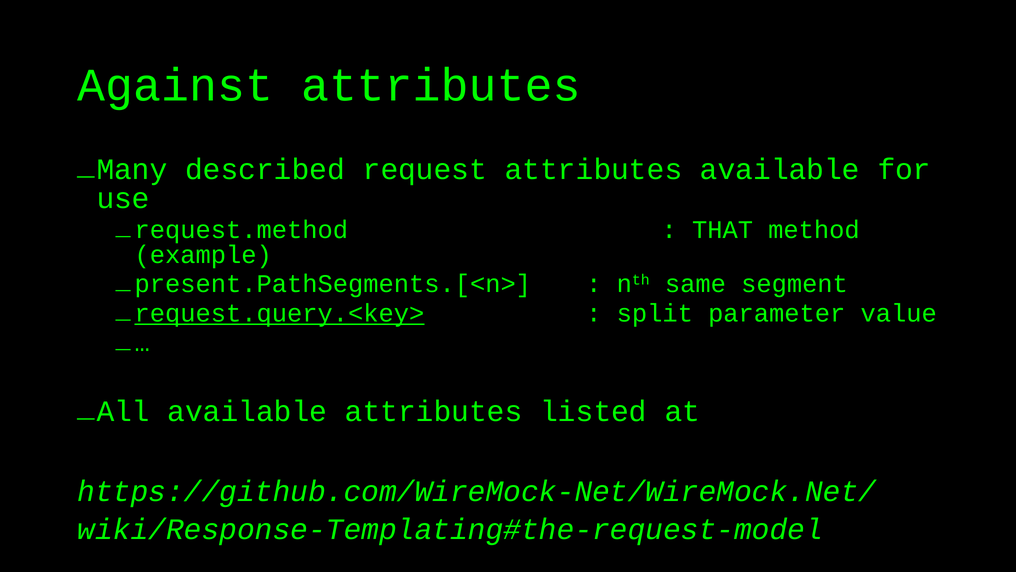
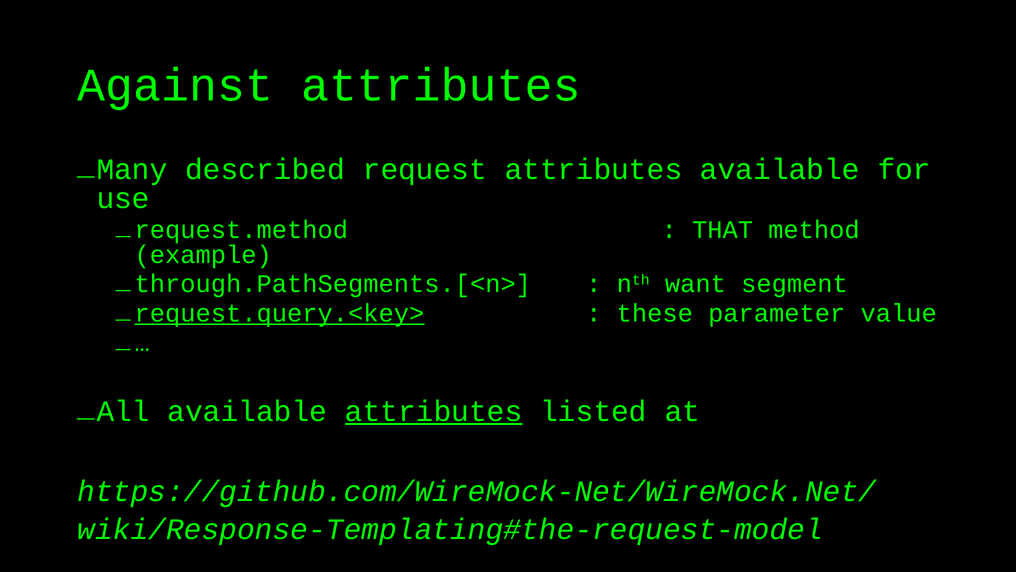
present.PathSegments.[<n>: present.PathSegments.[<n> -> through.PathSegments.[<n> (333, 284)
same: same -> want (695, 284)
split: split -> these (655, 313)
attributes underline: none -> present (434, 411)
